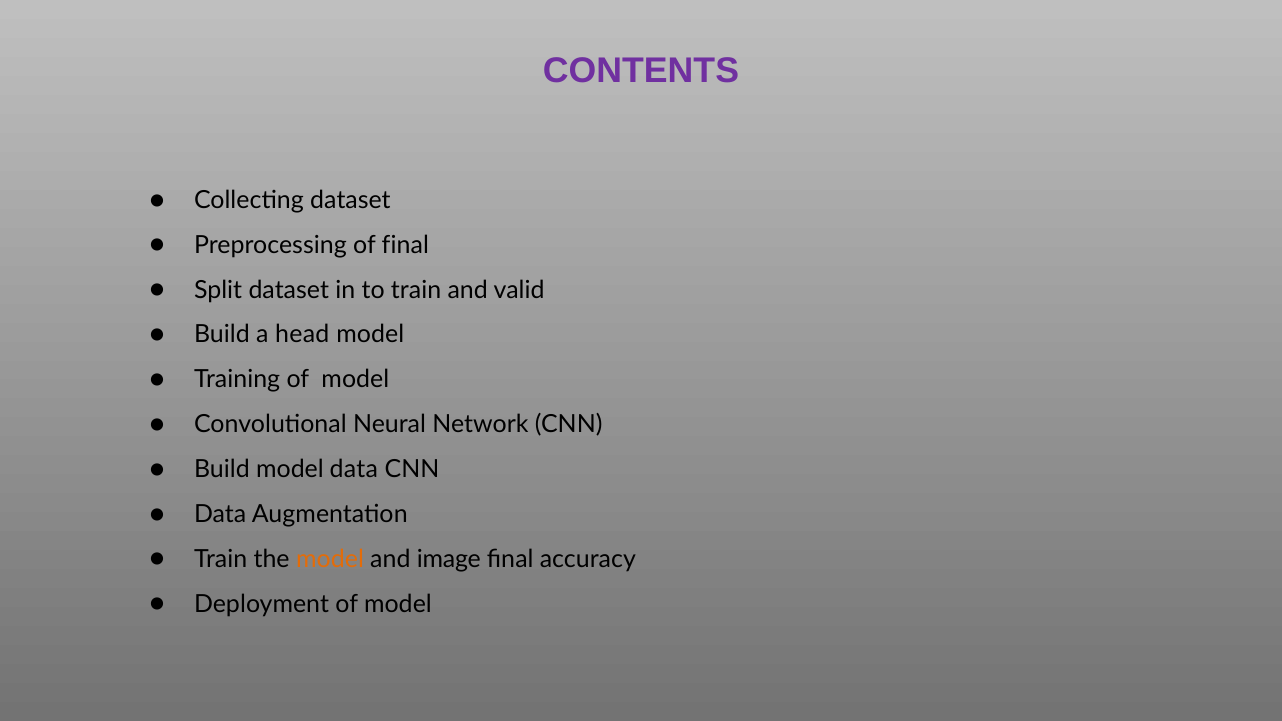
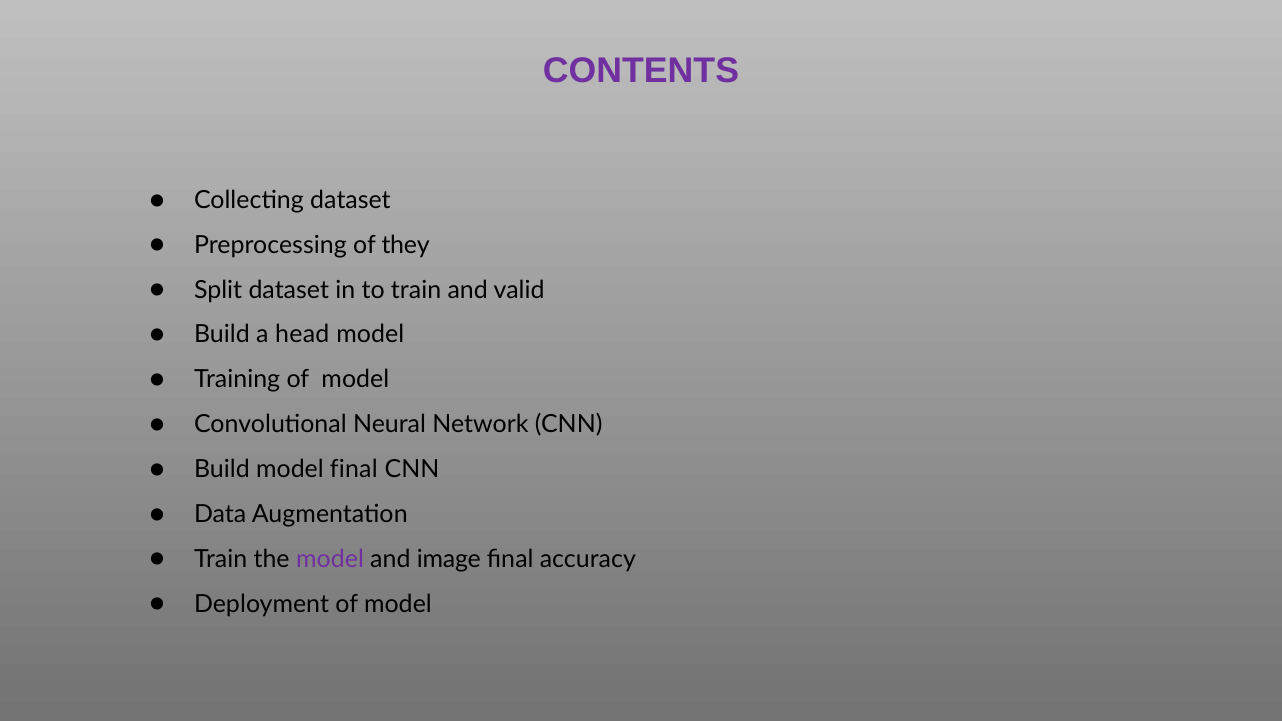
of final: final -> they (406, 245)
model data: data -> final (354, 469)
model colour: orange -> purple (330, 559)
